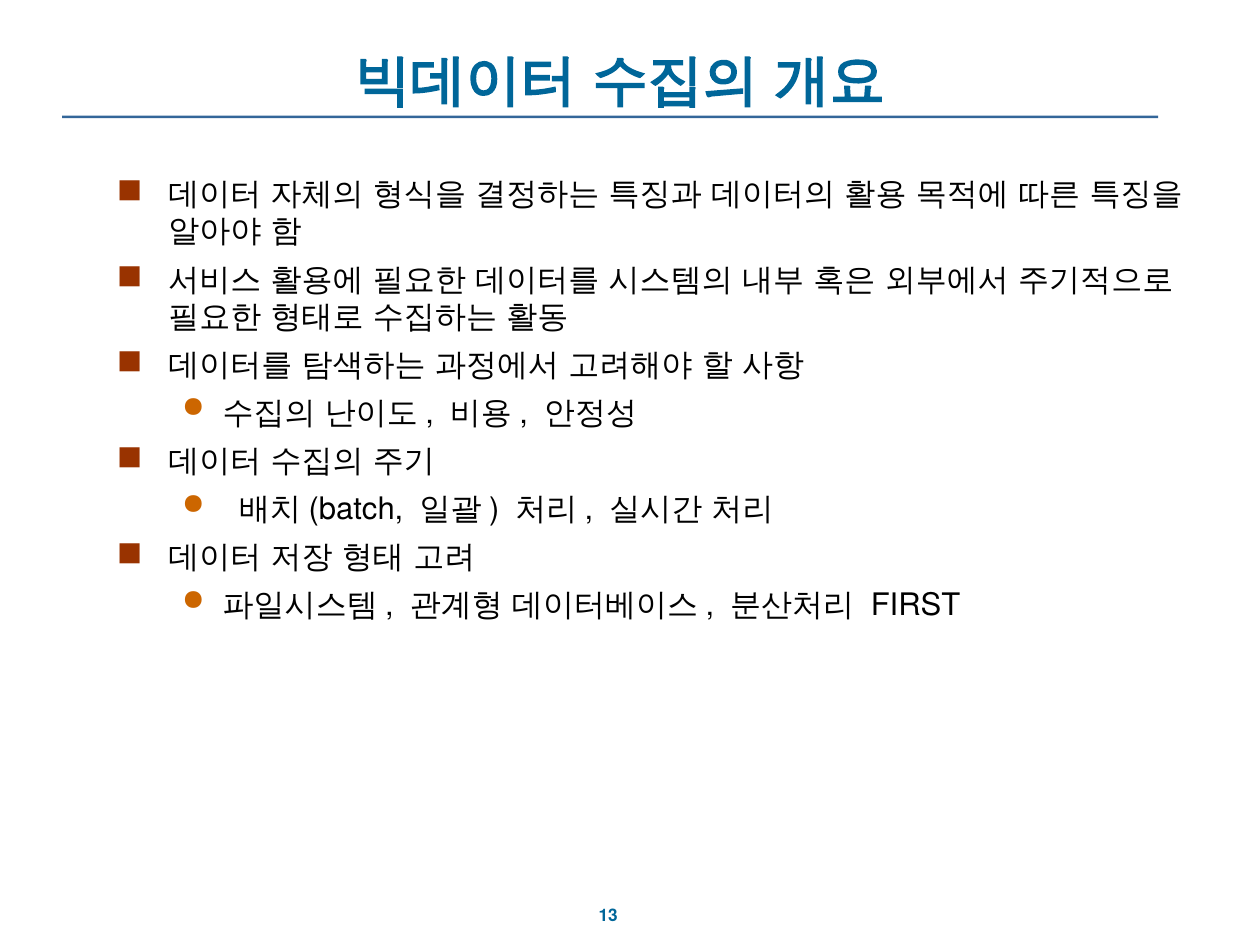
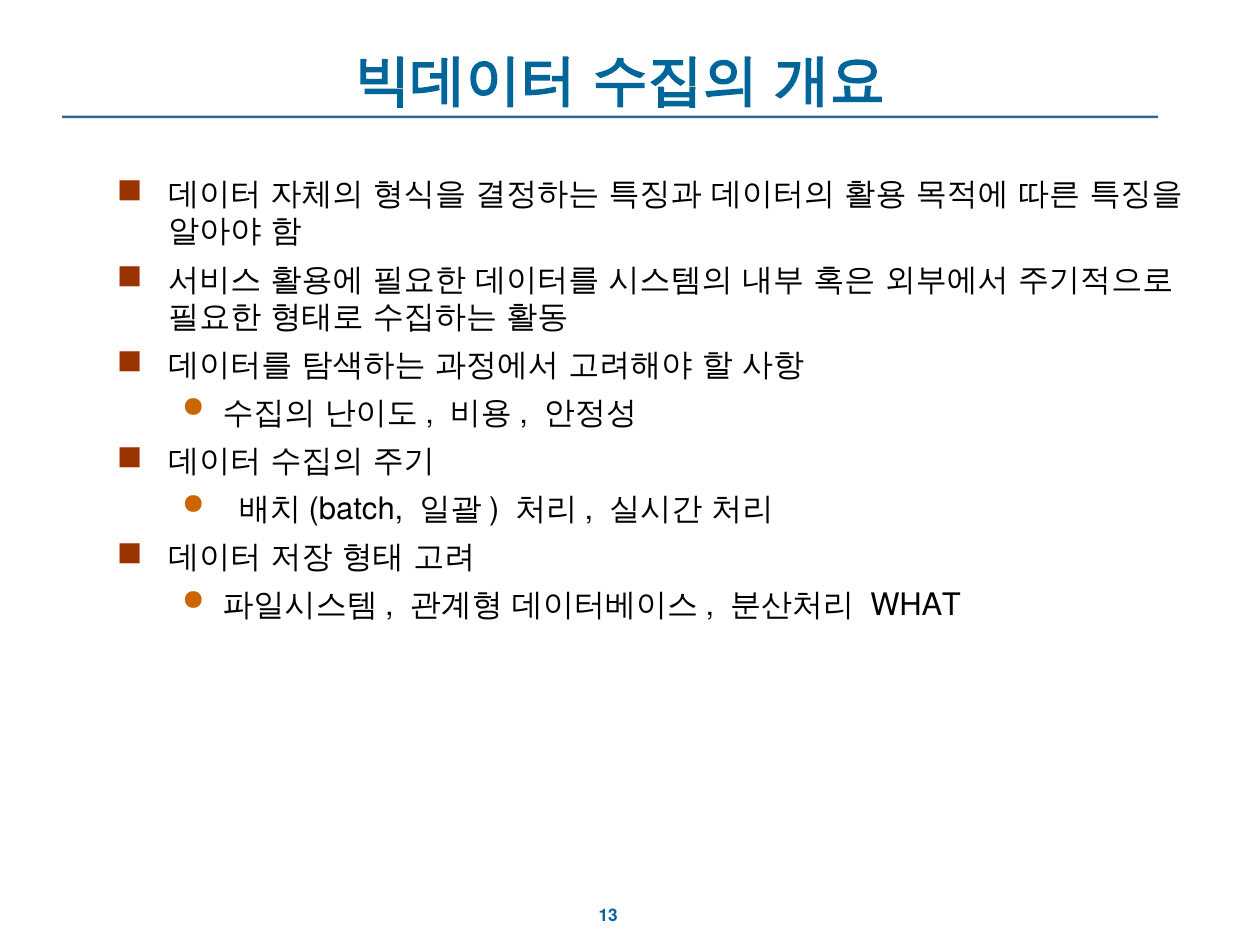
FIRST: FIRST -> WHAT (916, 605)
